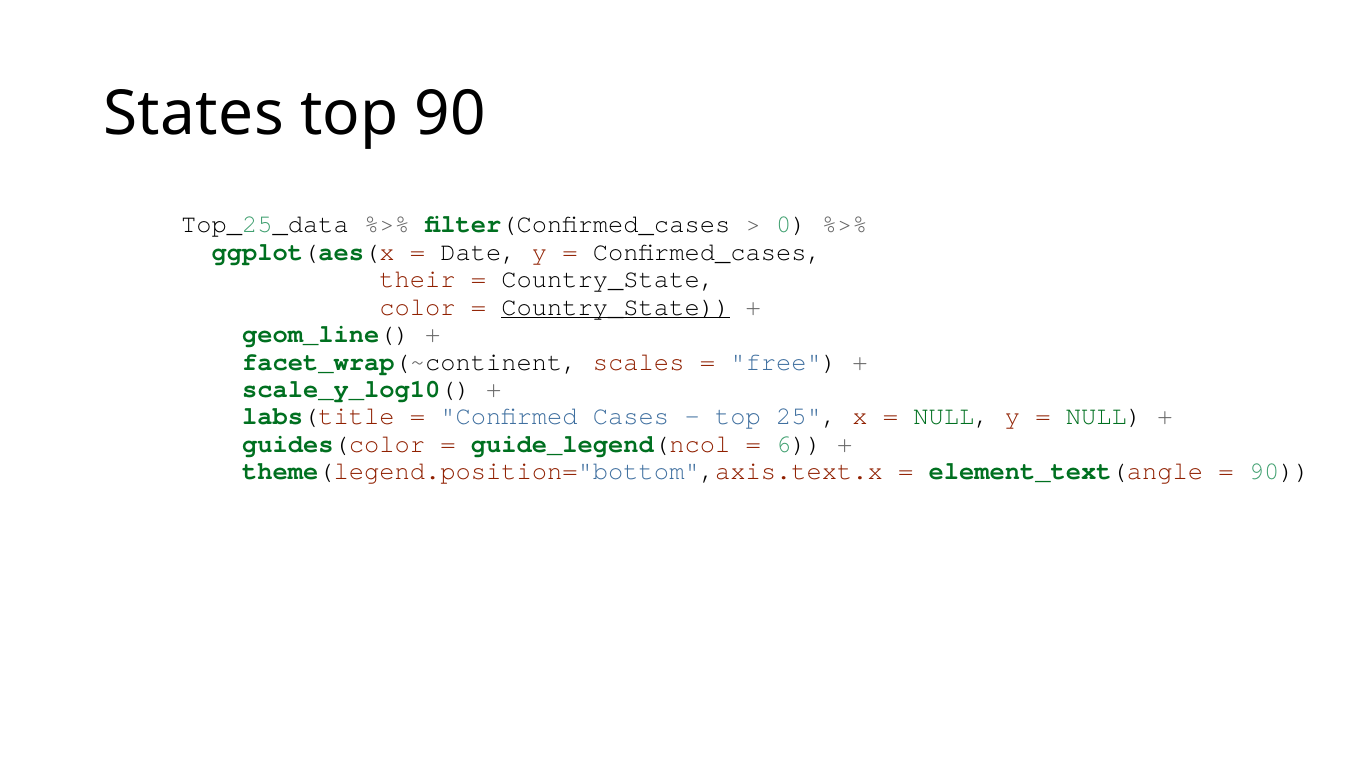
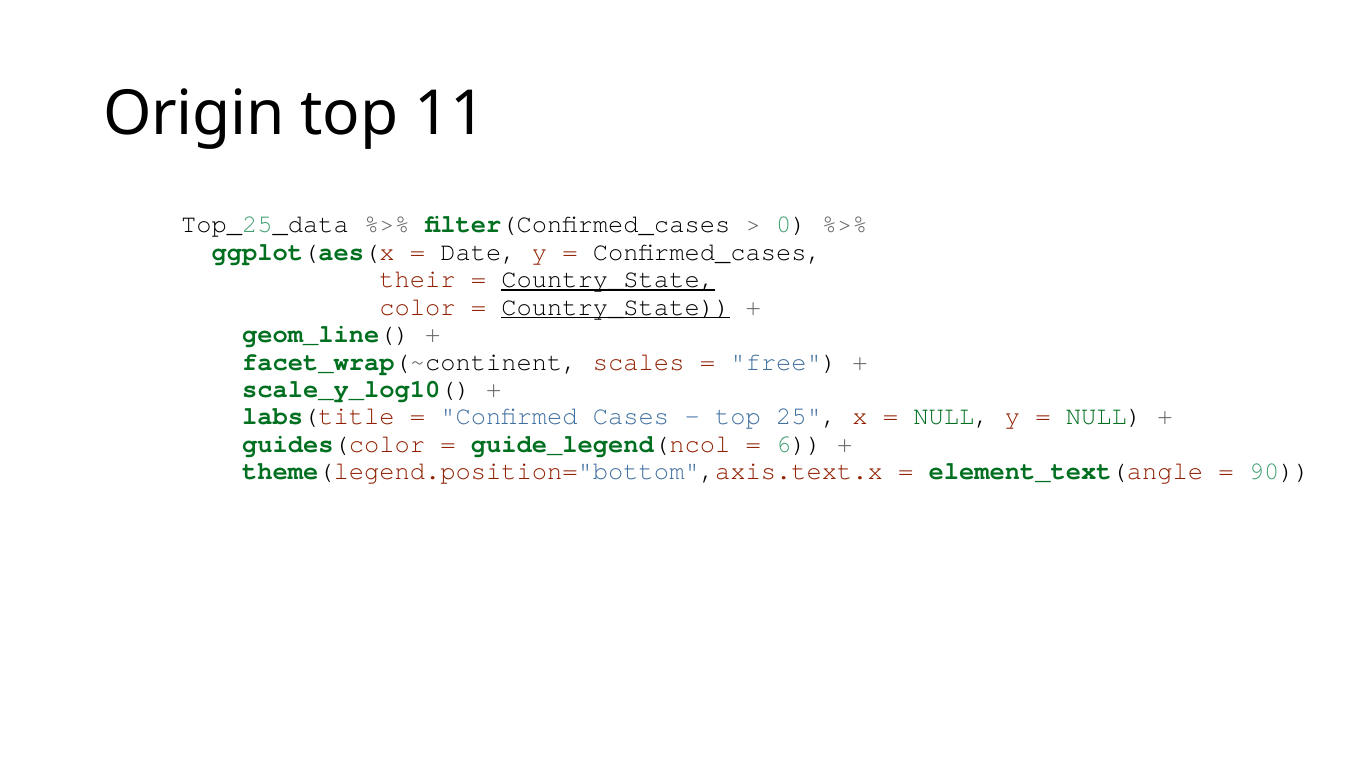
States: States -> Origin (194, 114)
top 90: 90 -> 11 (451, 114)
Country_State underline: none -> present (608, 279)
